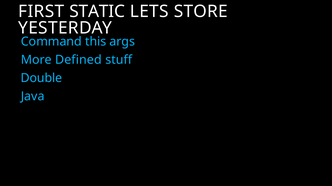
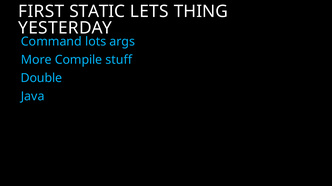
STORE: STORE -> THING (201, 11)
this: this -> lots (96, 42)
Defined: Defined -> Compile (79, 60)
